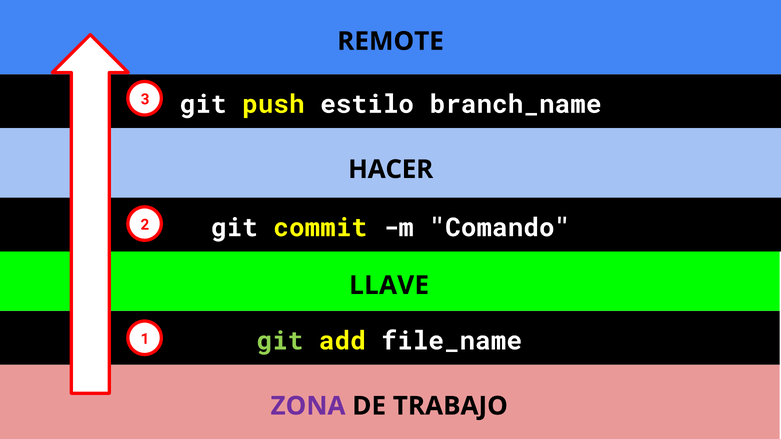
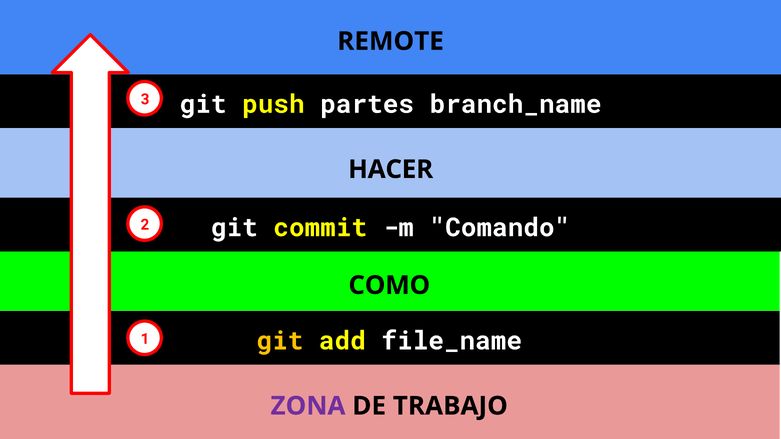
estilo: estilo -> partes (367, 104)
LLAVE: LLAVE -> COMO (389, 286)
git colour: light green -> yellow (280, 341)
